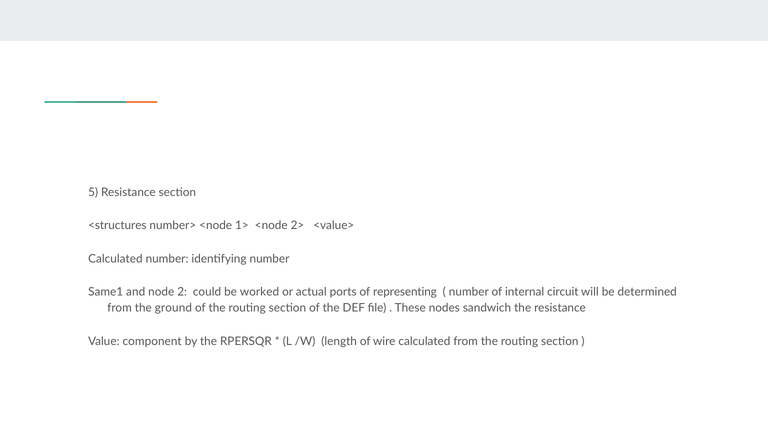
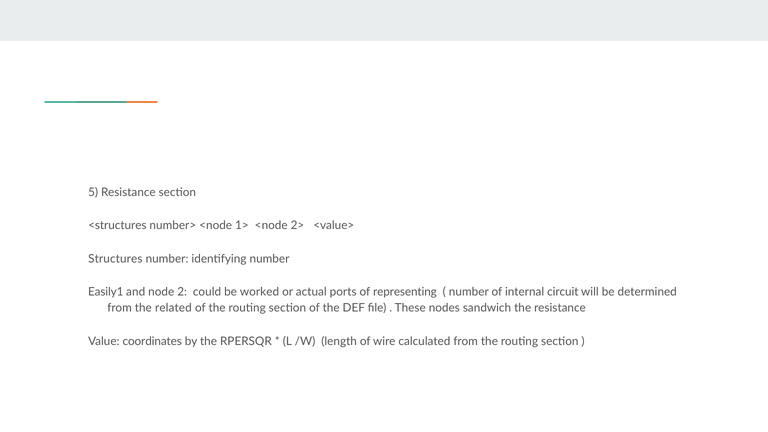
Calculated: Calculated -> Structures (115, 259)
Same1: Same1 -> Easily1 (106, 292)
ground: ground -> related (173, 308)
component: component -> coordinates (152, 341)
